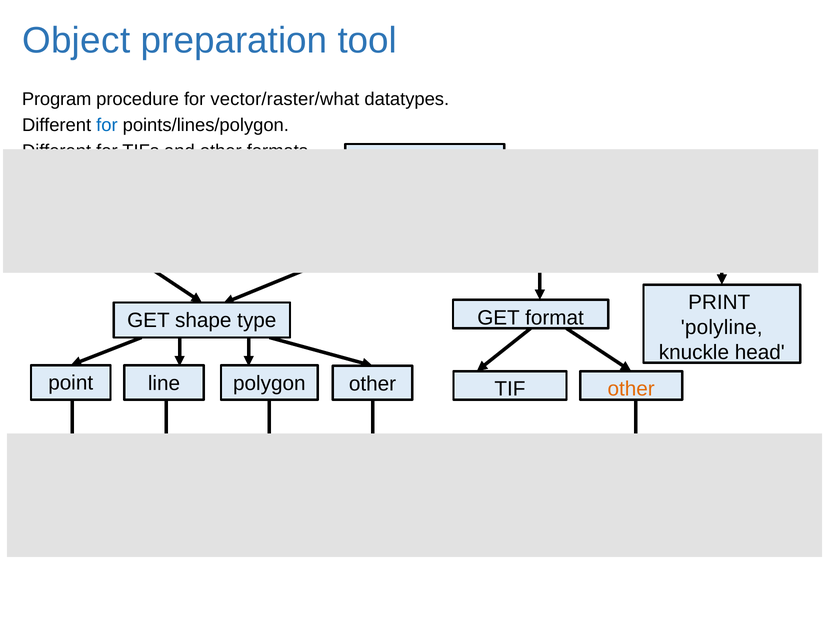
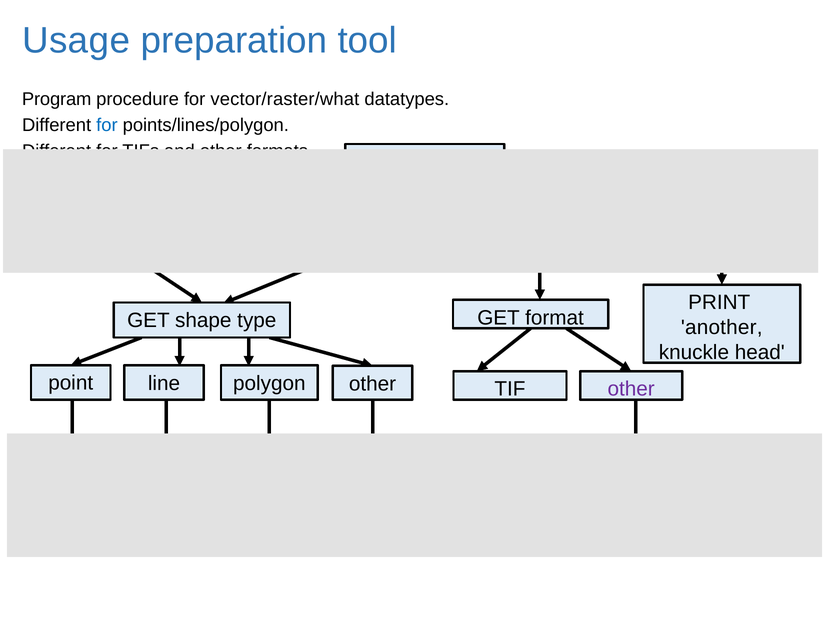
Object: Object -> Usage (76, 41)
polyline: polyline -> another (722, 327)
other colour: orange -> purple (631, 389)
